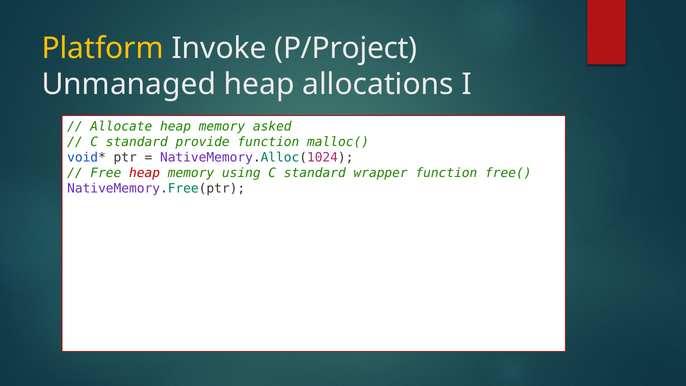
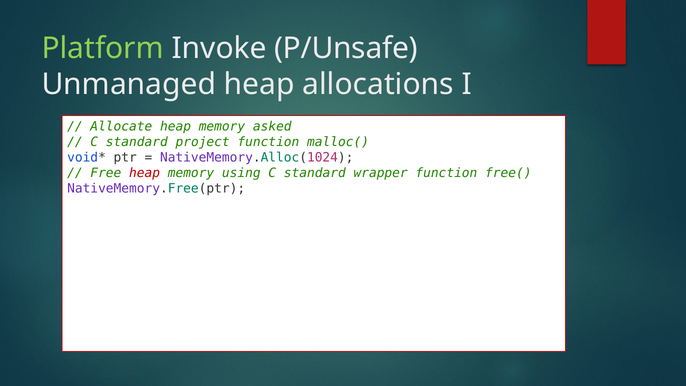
Platform colour: yellow -> light green (103, 48)
P/Project: P/Project -> P/Unsafe (346, 48)
provide: provide -> project (203, 142)
